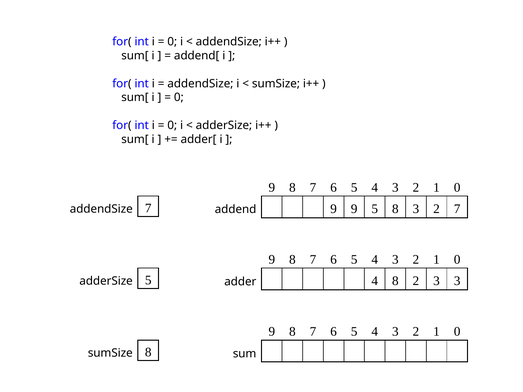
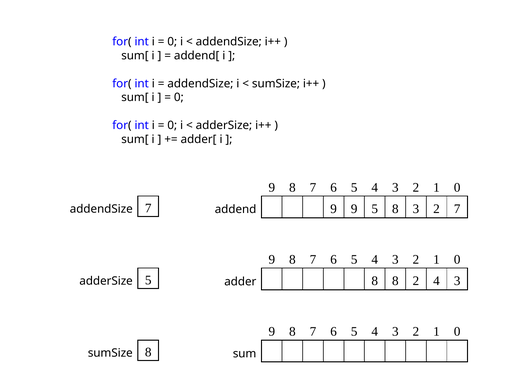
adder 4: 4 -> 8 (375, 281)
2 3: 3 -> 4 (437, 281)
